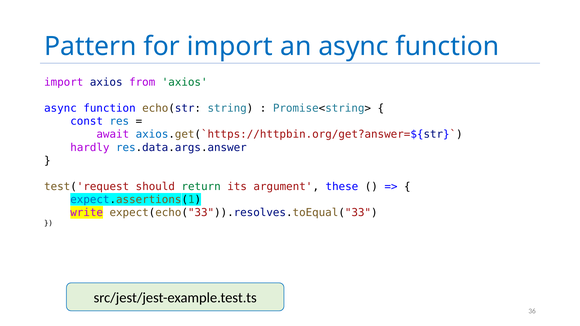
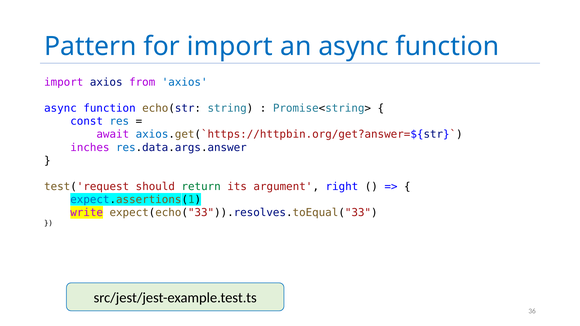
axios colour: green -> blue (185, 82)
hardly: hardly -> inches (90, 148)
these: these -> right (342, 187)
